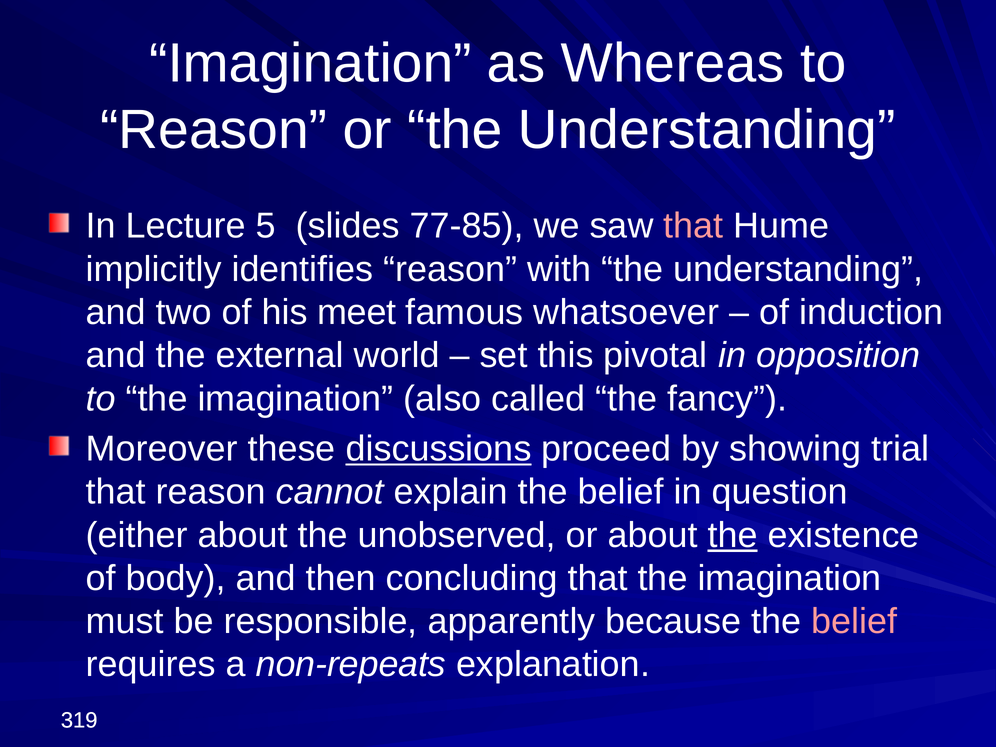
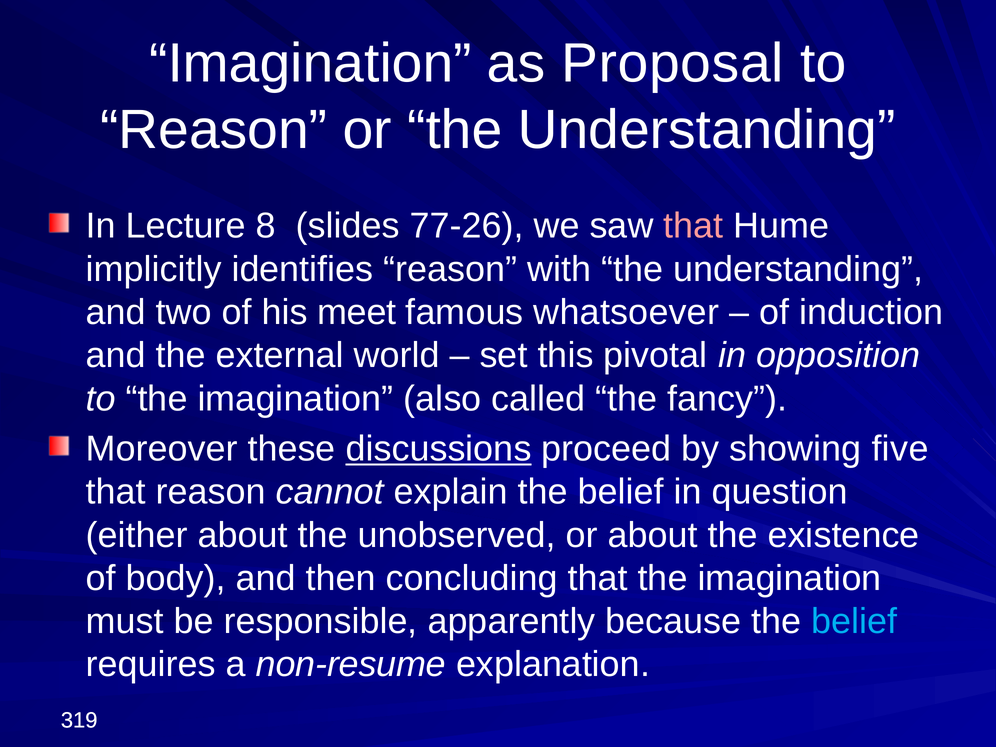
Whereas: Whereas -> Proposal (673, 64)
5: 5 -> 8 (266, 226)
77-85: 77-85 -> 77-26 (467, 226)
trial: trial -> five (900, 449)
the underline: present -> none (733, 535)
belief colour: pink -> light blue (854, 621)
non-repeats: non-repeats -> non-resume (351, 665)
